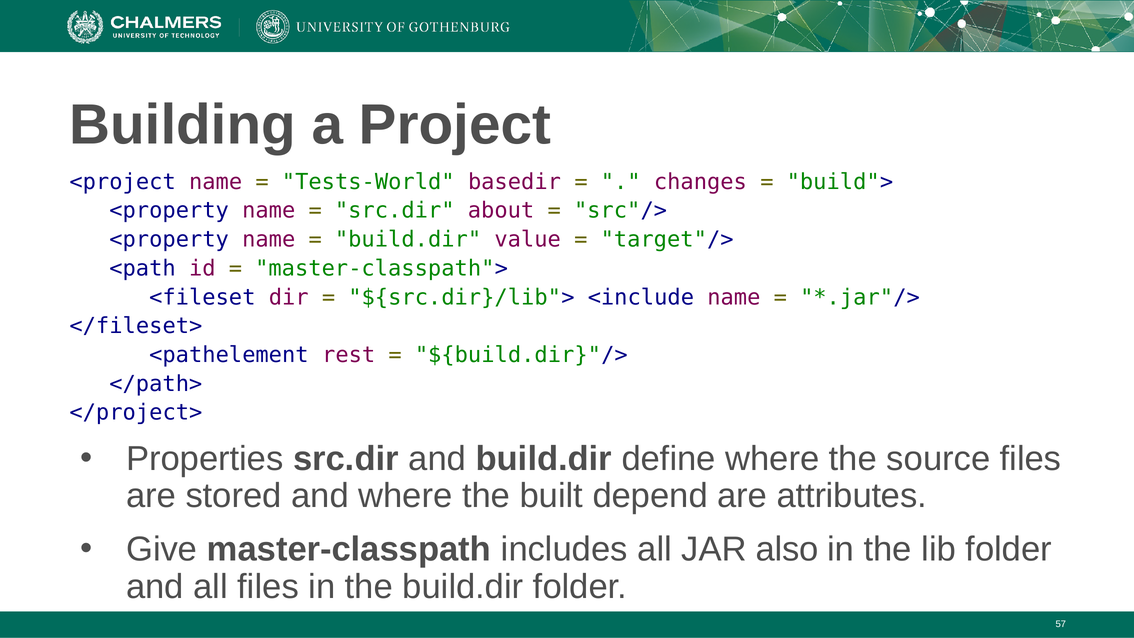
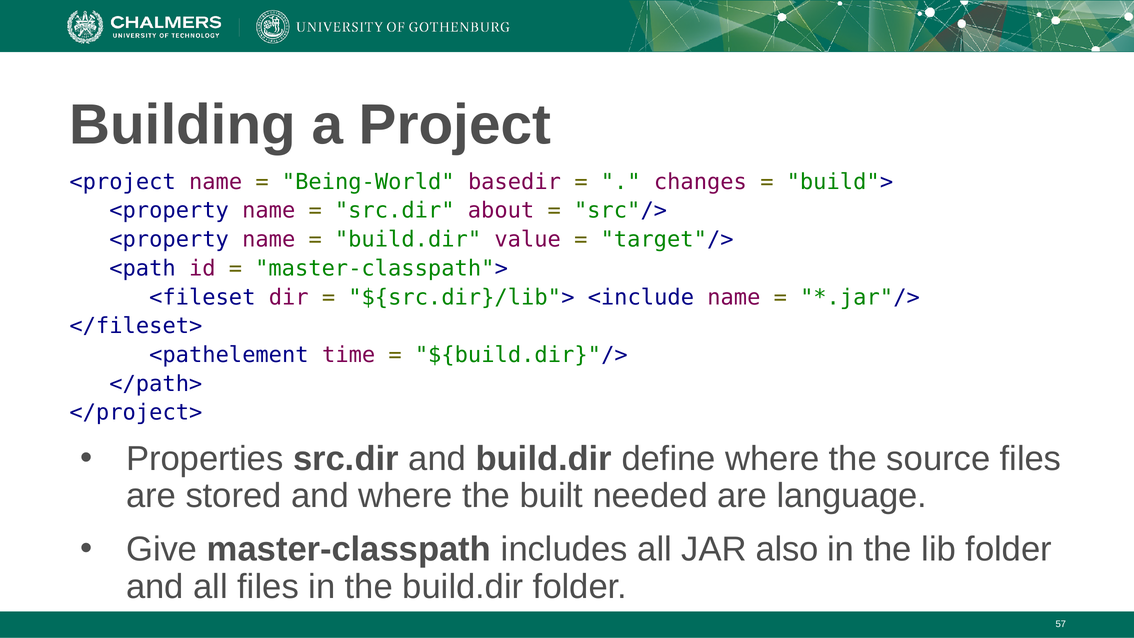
Tests-World: Tests-World -> Being-World (368, 182)
rest: rest -> time (349, 355)
depend: depend -> needed (650, 496)
attributes: attributes -> language (852, 496)
